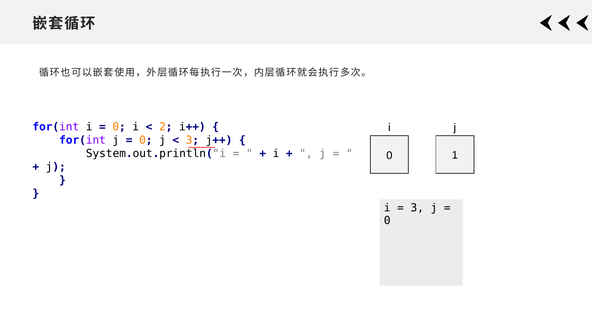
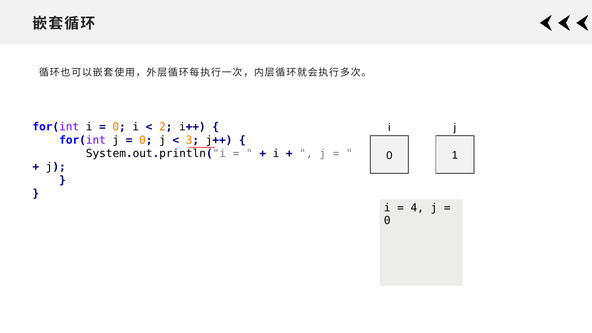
3: 3 -> 4 (417, 208)
